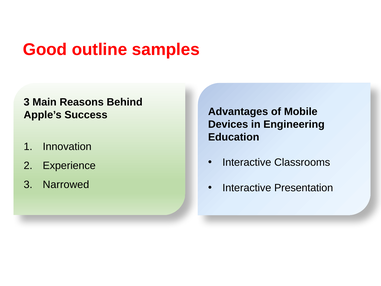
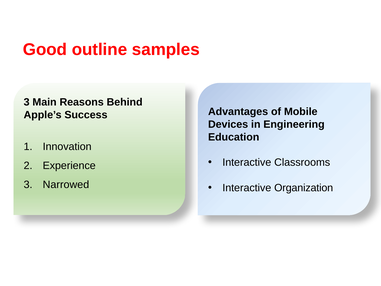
Presentation: Presentation -> Organization (304, 188)
